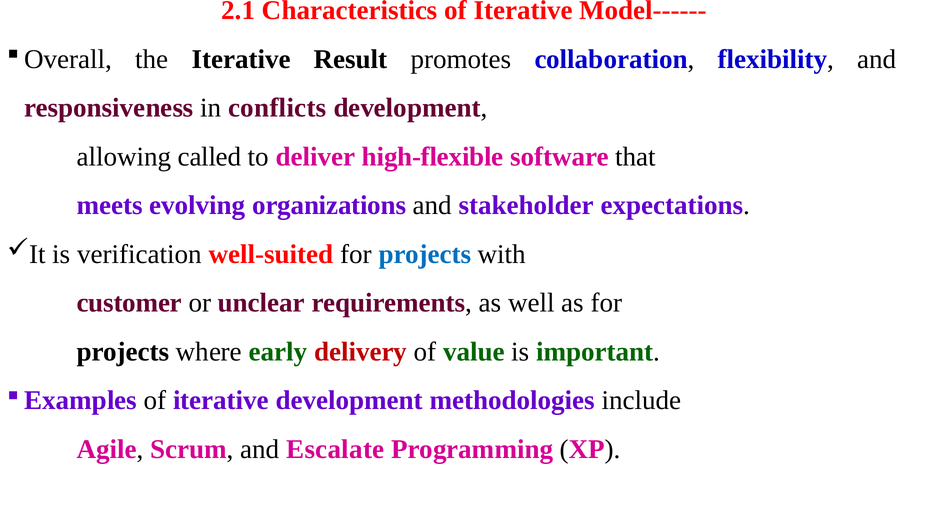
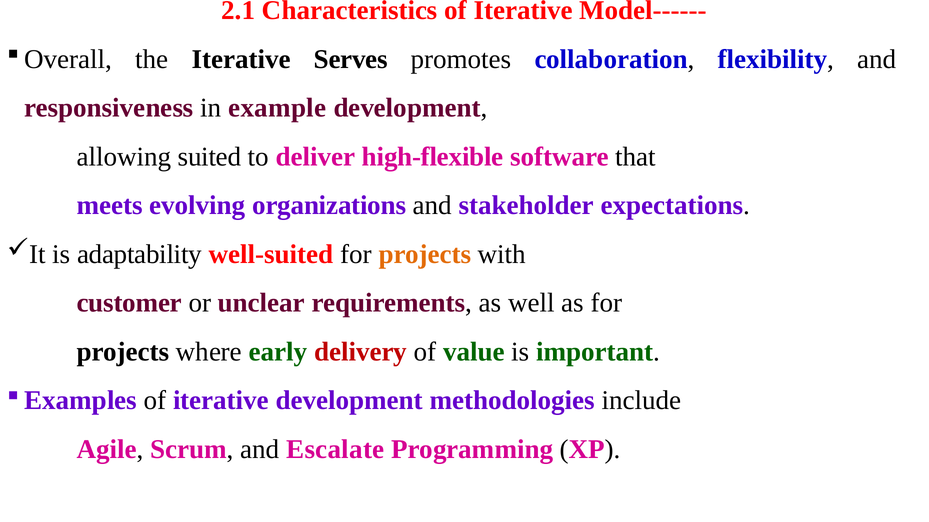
Result: Result -> Serves (351, 59)
conflicts: conflicts -> example (277, 108)
called: called -> suited (210, 157)
verification: verification -> adaptability (140, 255)
projects colour: blue -> orange (425, 255)
